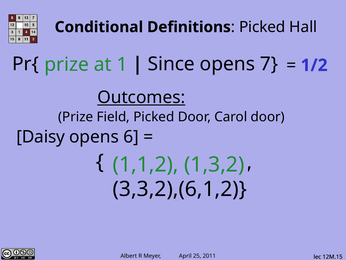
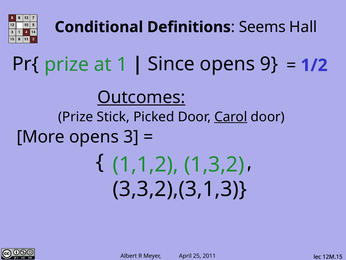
Picked: Picked -> Seems (262, 27)
7: 7 -> 9 (269, 64)
Field: Field -> Stick (113, 117)
Carol underline: none -> present (231, 117)
Daisy: Daisy -> More (41, 137)
6: 6 -> 3 (131, 137)
3,3,2),(6,1,2: 3,3,2),(6,1,2 -> 3,3,2),(3,1,3 (180, 189)
